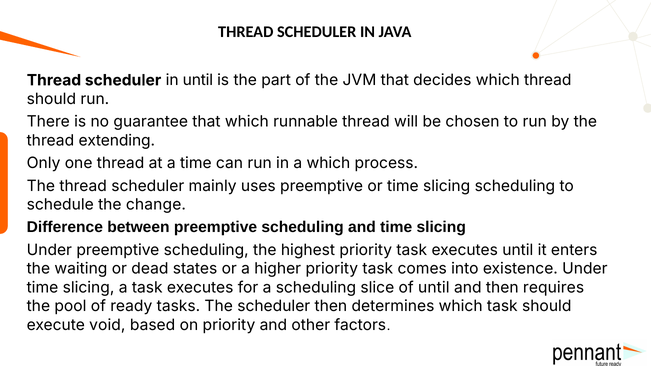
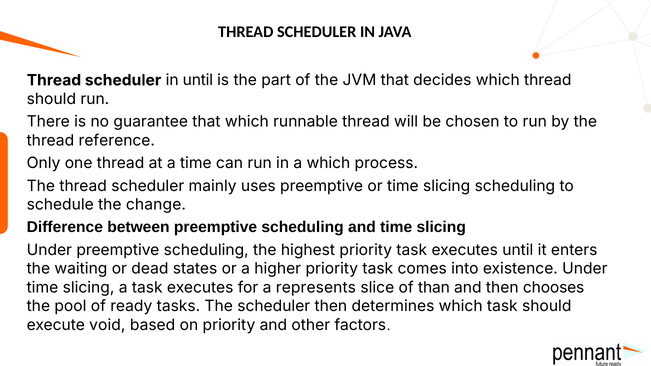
extending: extending -> reference (117, 140)
a scheduling: scheduling -> represents (316, 288)
of until: until -> than (434, 288)
requires: requires -> chooses (554, 288)
